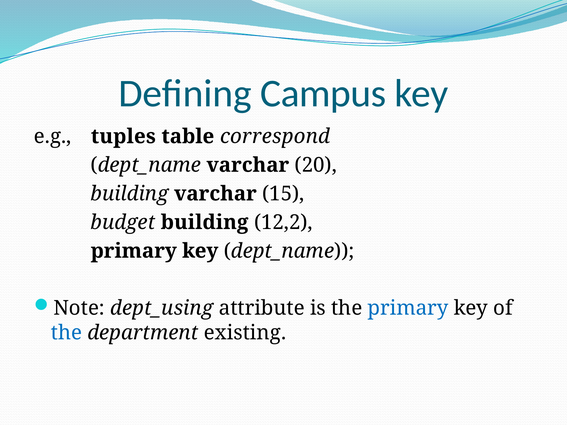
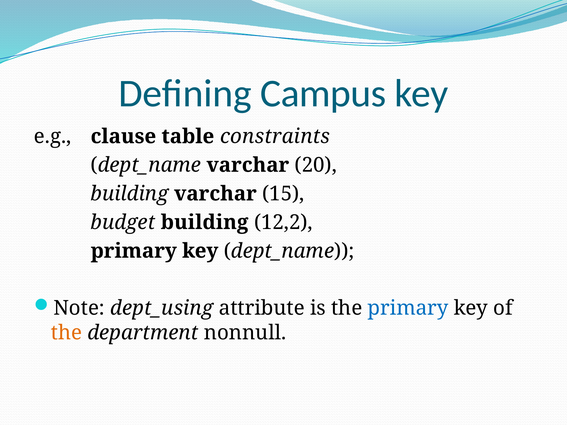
tuples: tuples -> clause (123, 137)
correspond: correspond -> constraints (275, 137)
the colour: blue -> orange (67, 333)
existing: existing -> nonnull (245, 333)
